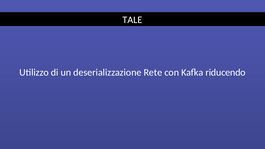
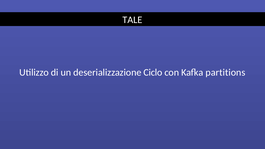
Rete: Rete -> Ciclo (153, 72)
riducendo: riducendo -> partitions (225, 72)
